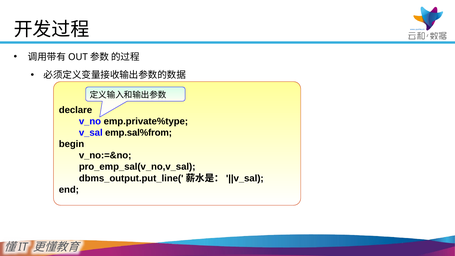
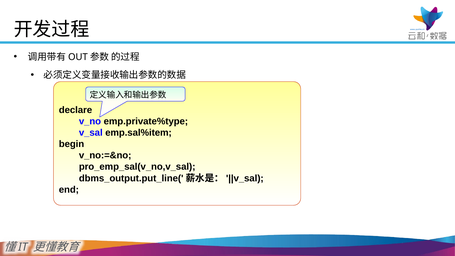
emp.sal%from: emp.sal%from -> emp.sal%item (138, 133)
